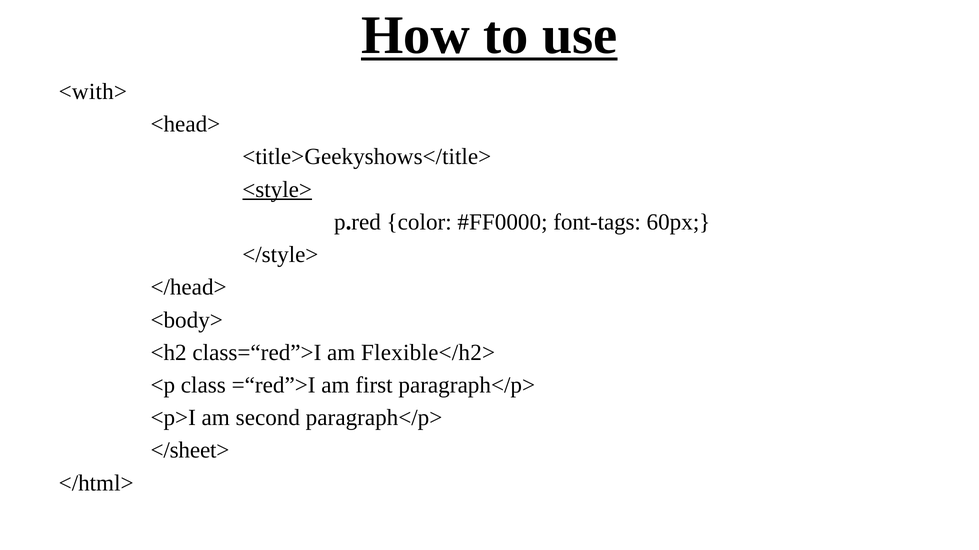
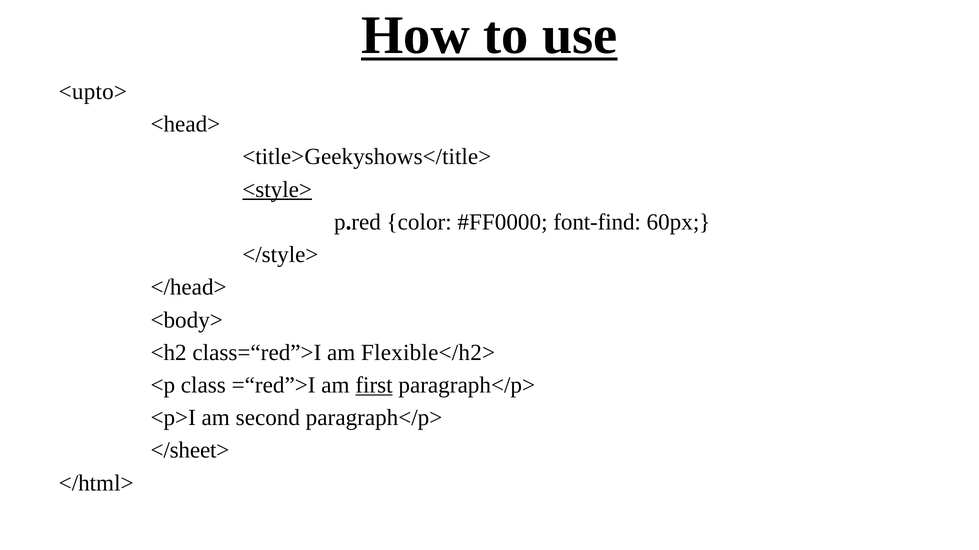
<with>: <with> -> <upto> (93, 92)
font-tags: font-tags -> font-find (597, 222)
first underline: none -> present (374, 386)
